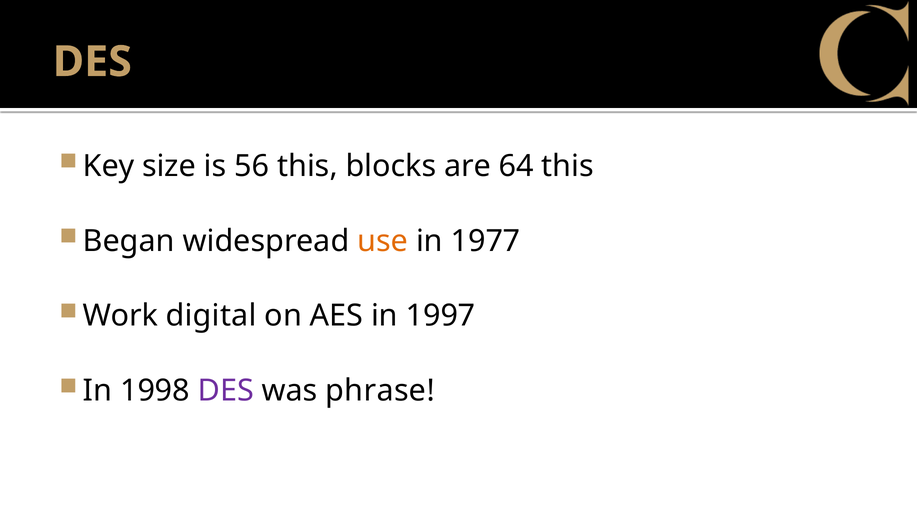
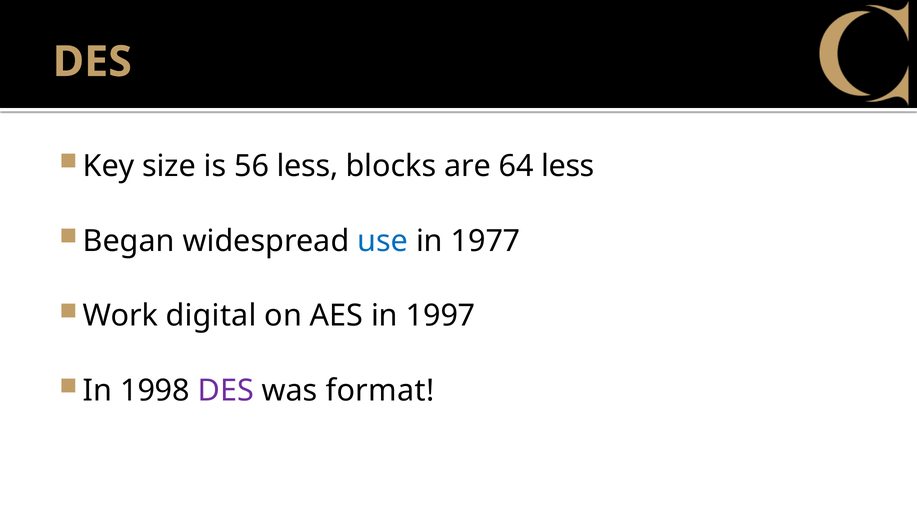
56 this: this -> less (308, 166)
64 this: this -> less (568, 166)
use colour: orange -> blue (383, 241)
phrase: phrase -> format (380, 391)
